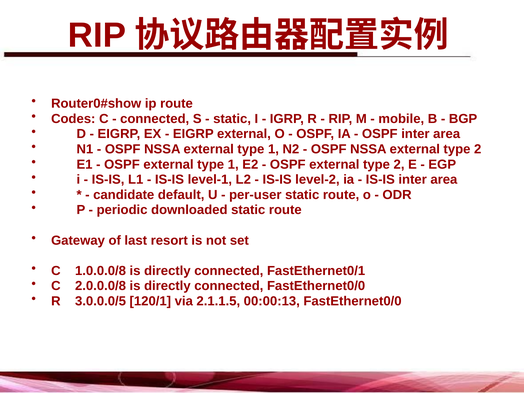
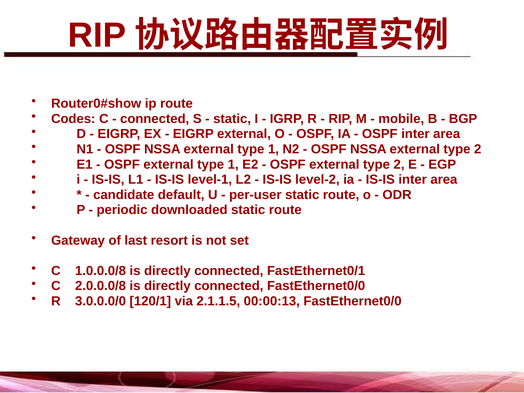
3.0.0.0/5: 3.0.0.0/5 -> 3.0.0.0/0 (101, 301)
